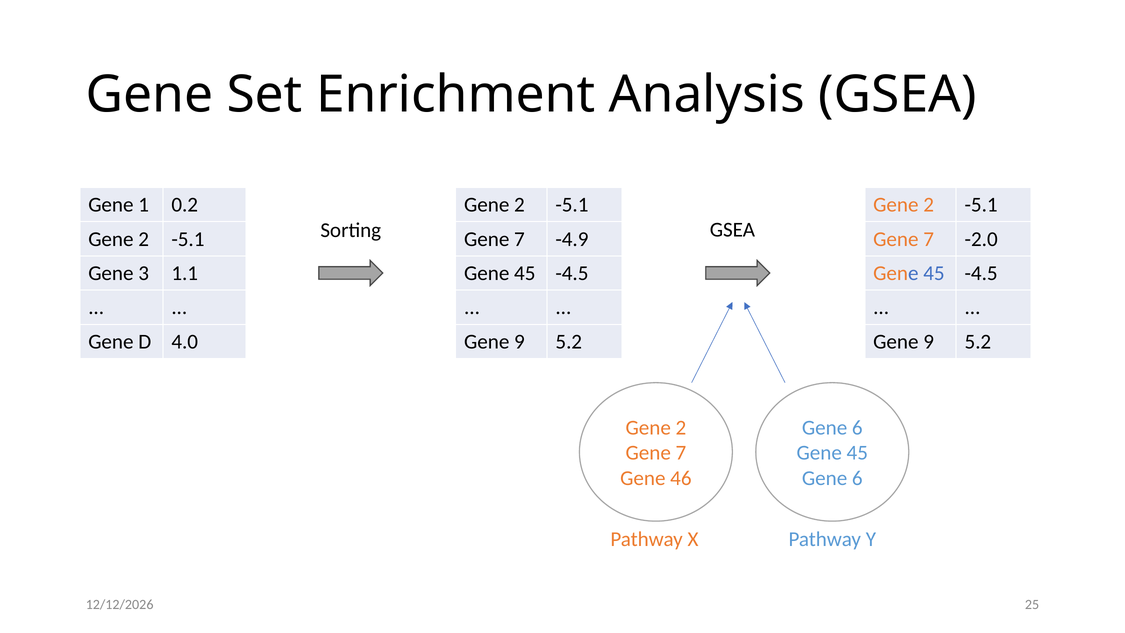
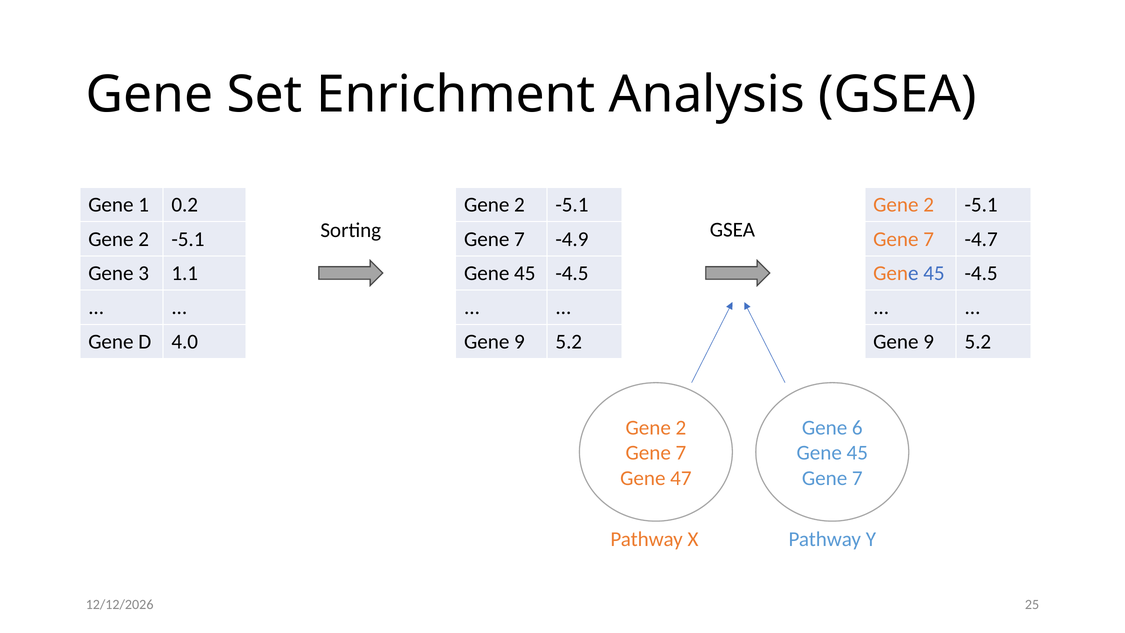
-2.0: -2.0 -> -4.7 (981, 239)
46: 46 -> 47 (681, 478)
6: 6 -> 7 (857, 478)
